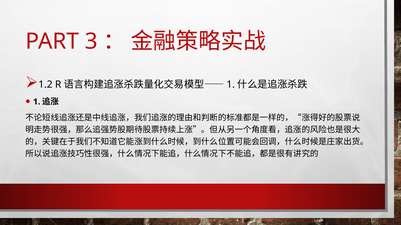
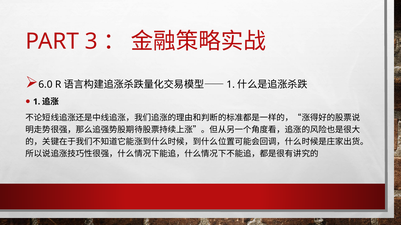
1.2: 1.2 -> 6.0 (45, 85)
